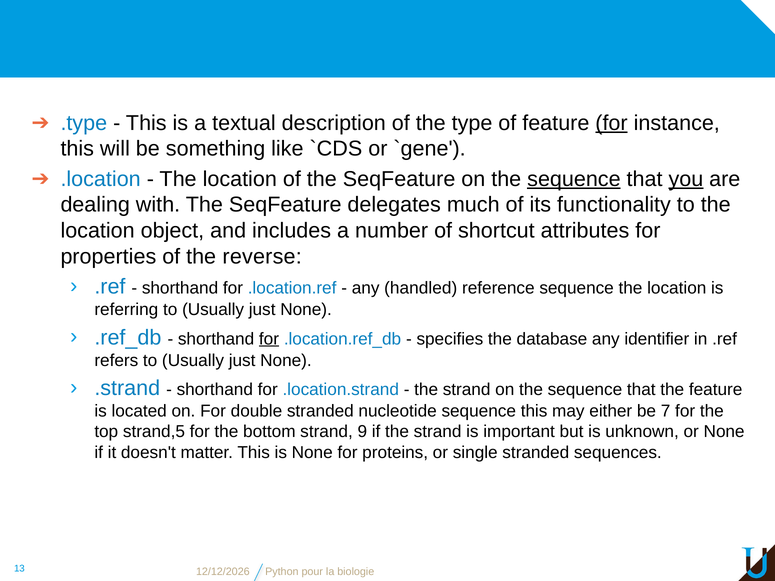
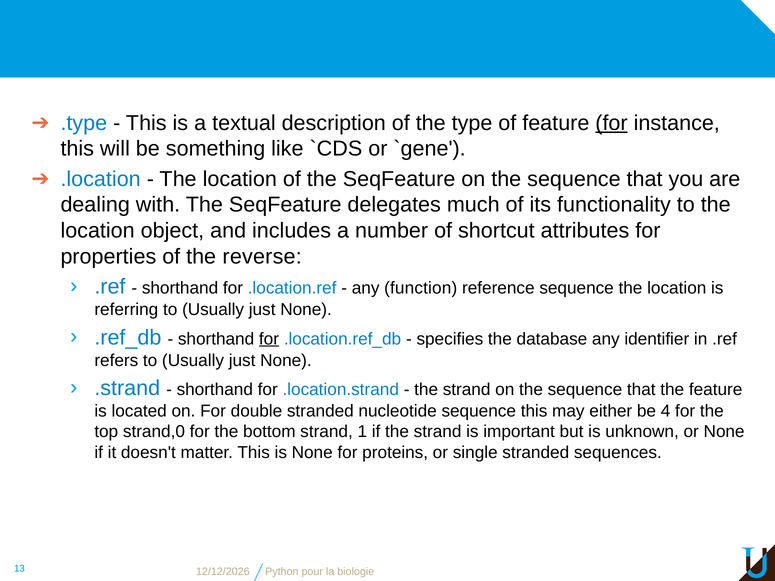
sequence underline: present -> none (574, 179)
you underline: present -> none (686, 179)
handled: handled -> function (421, 288)
7: 7 -> 4 (666, 411)
strand,5: strand,5 -> strand,0 (154, 432)
9: 9 -> 1 (362, 432)
